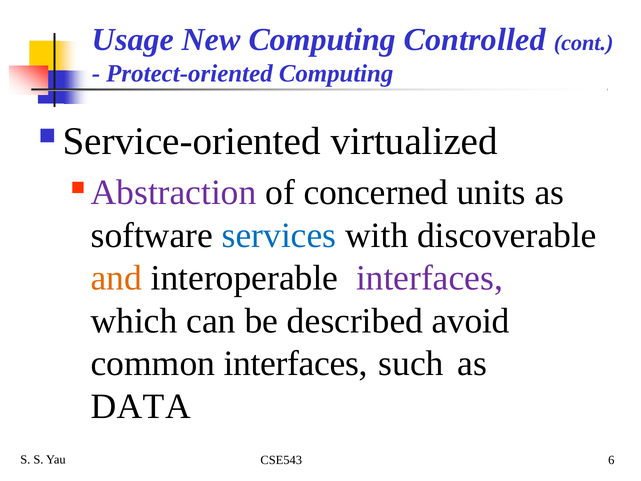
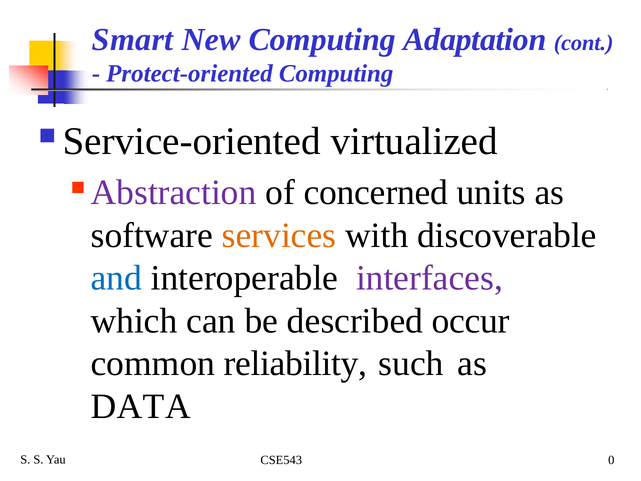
Usage: Usage -> Smart (133, 40)
Controlled: Controlled -> Adaptation (475, 40)
services colour: blue -> orange (279, 235)
and colour: orange -> blue (116, 278)
avoid: avoid -> occur (471, 321)
common interfaces: interfaces -> reliability (296, 364)
6: 6 -> 0 (611, 460)
